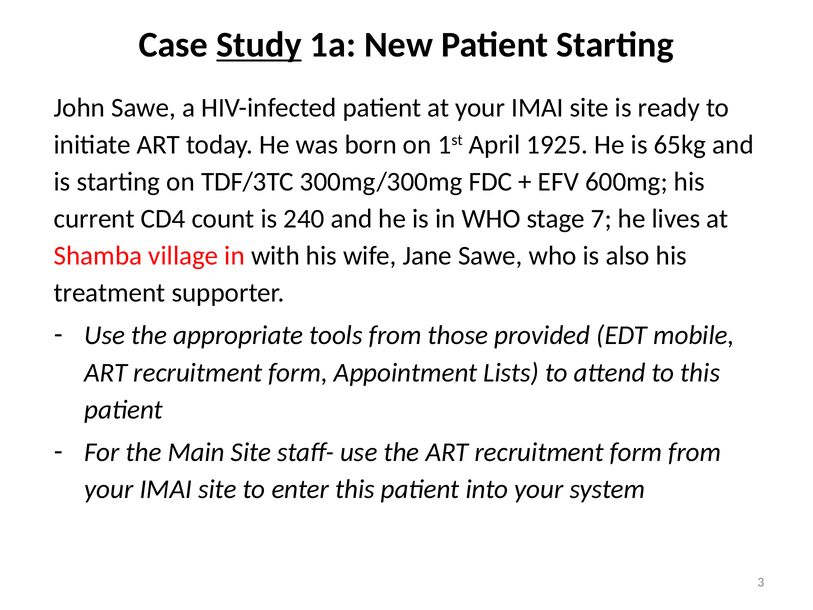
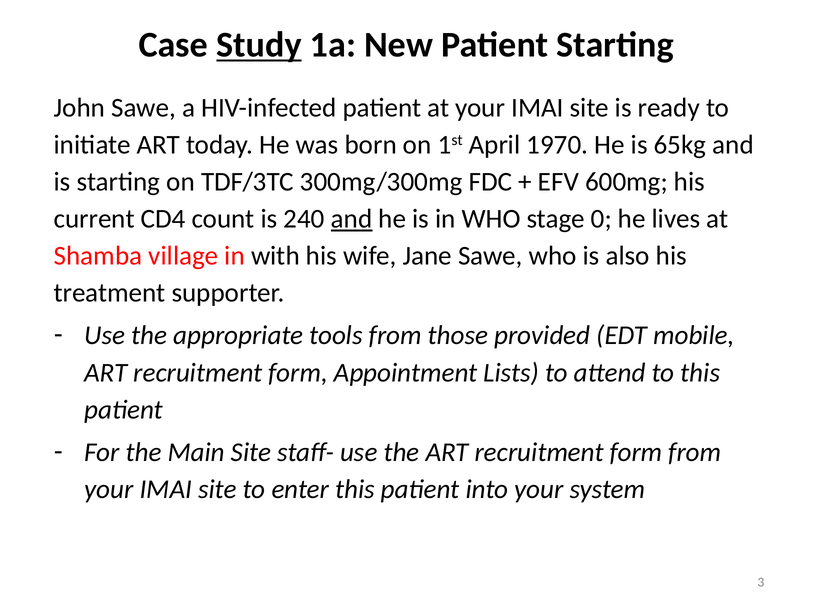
1925: 1925 -> 1970 (557, 145)
and underline: none -> present (352, 219)
7: 7 -> 0 (601, 219)
